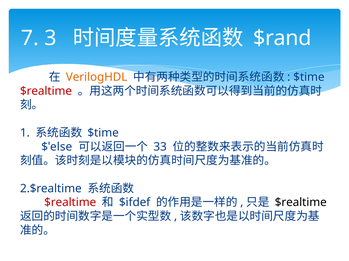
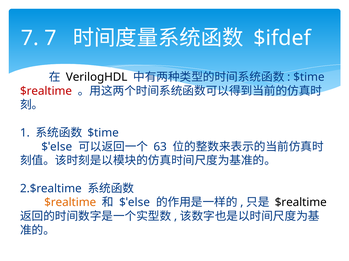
7 3: 3 -> 7 (50, 38)
$rand: $rand -> $ifdef (282, 38)
VerilogHDL colour: orange -> black (97, 77)
33: 33 -> 63 (160, 147)
$realtime colour: red -> orange (70, 203)
$ifdef: $ifdef -> $ˈelse (135, 203)
